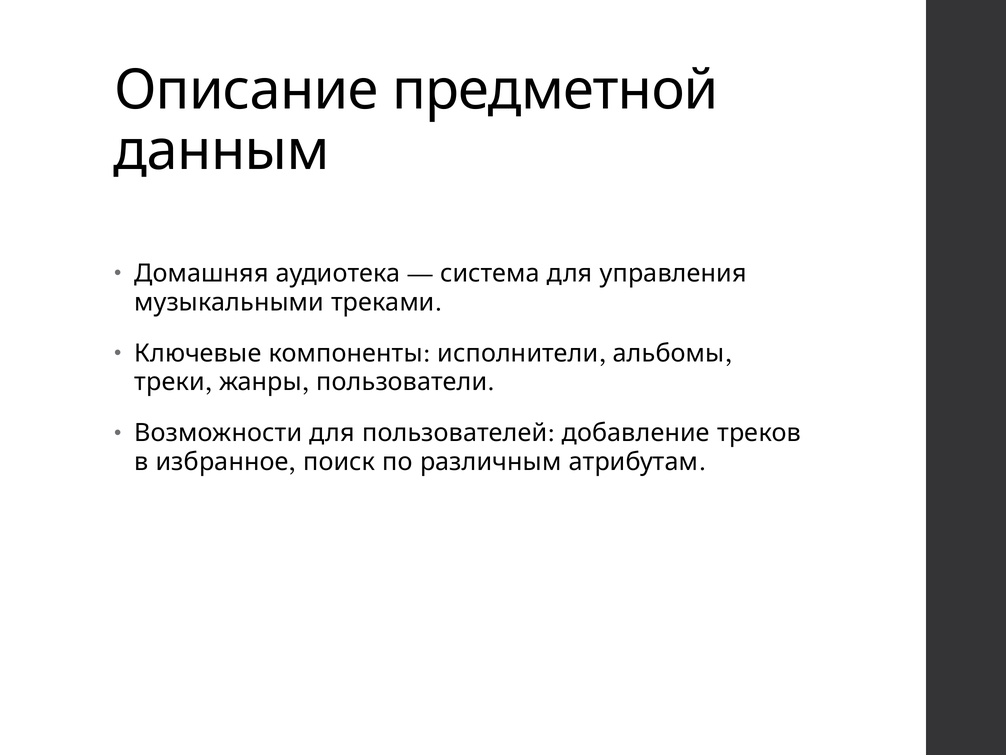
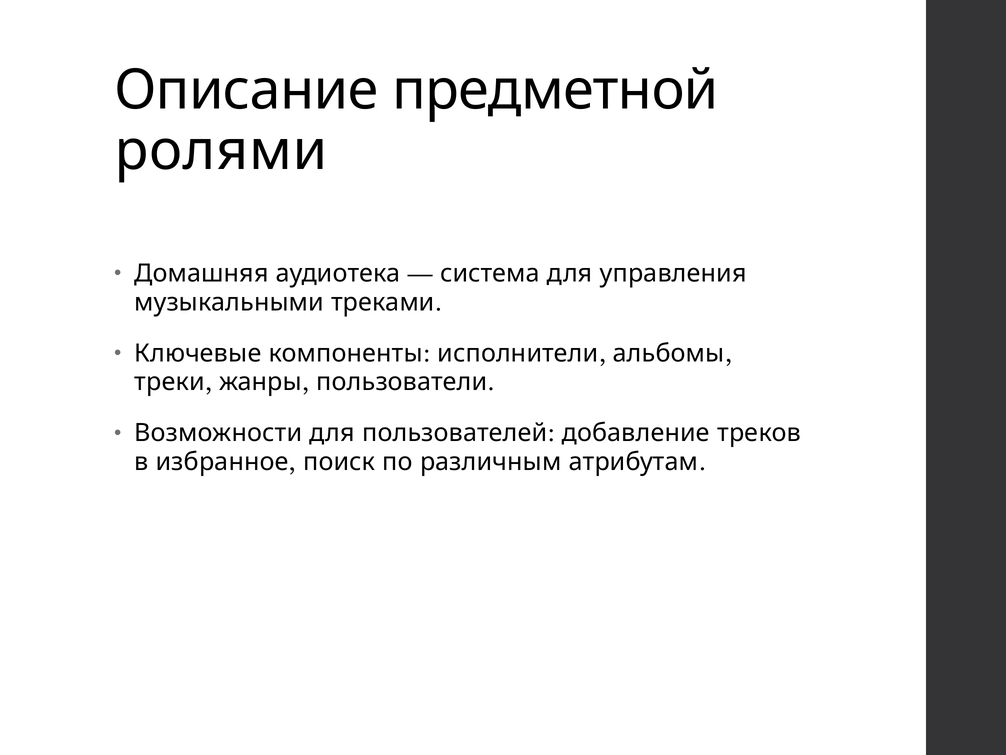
данным: данным -> ролями (221, 150)
